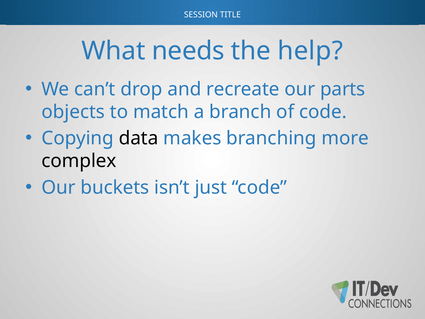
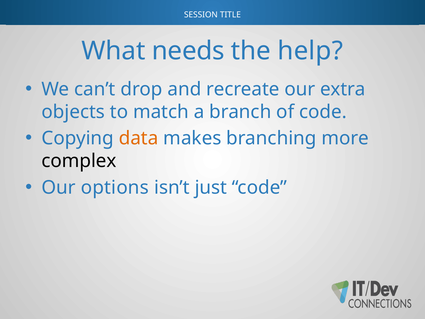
parts: parts -> extra (343, 89)
data colour: black -> orange (139, 138)
buckets: buckets -> options (115, 187)
